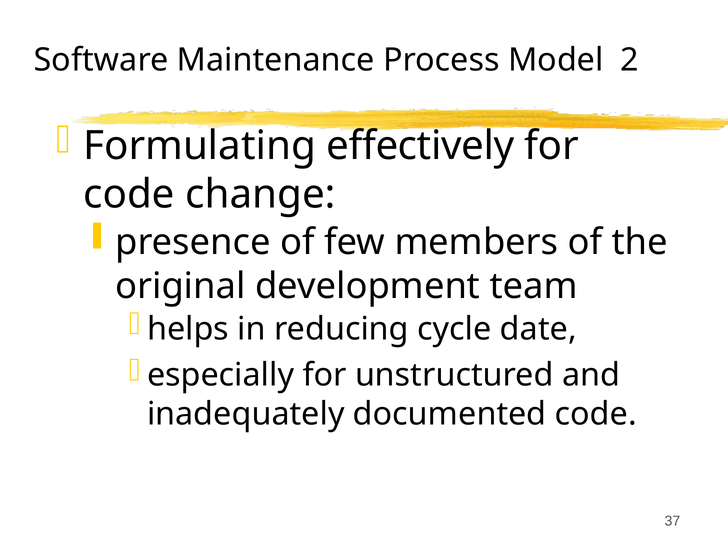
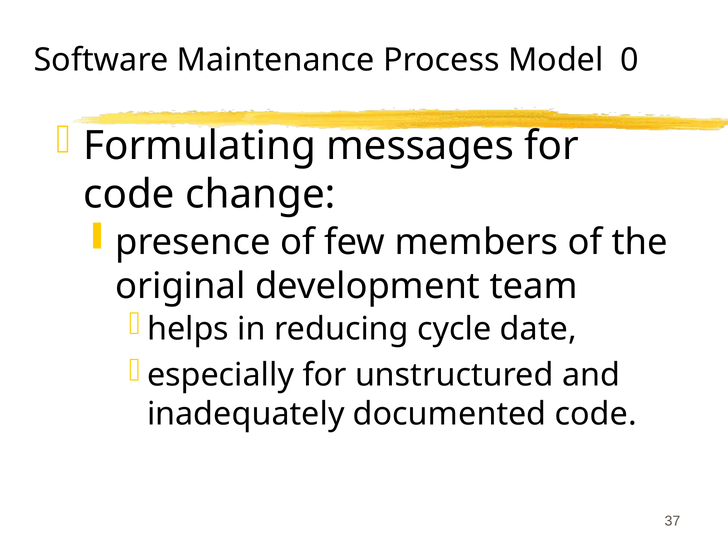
2: 2 -> 0 (630, 60)
effectively: effectively -> messages (420, 146)
